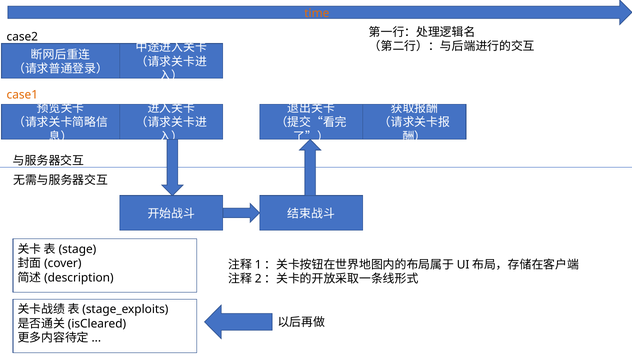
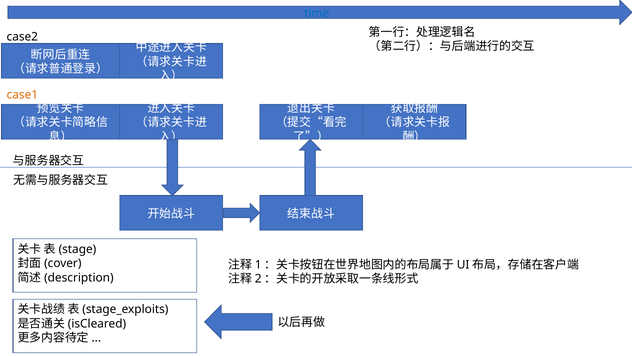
time colour: orange -> blue (317, 13)
